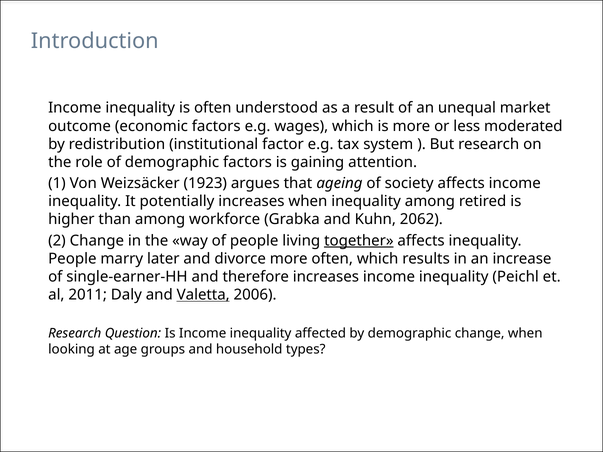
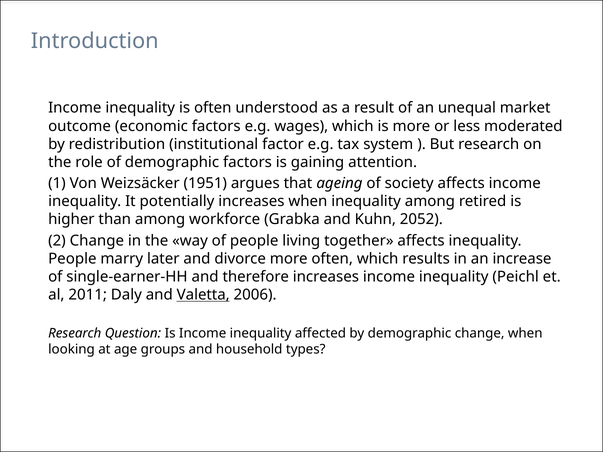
1923: 1923 -> 1951 (205, 183)
2062: 2062 -> 2052 (421, 220)
together underline: present -> none (359, 241)
